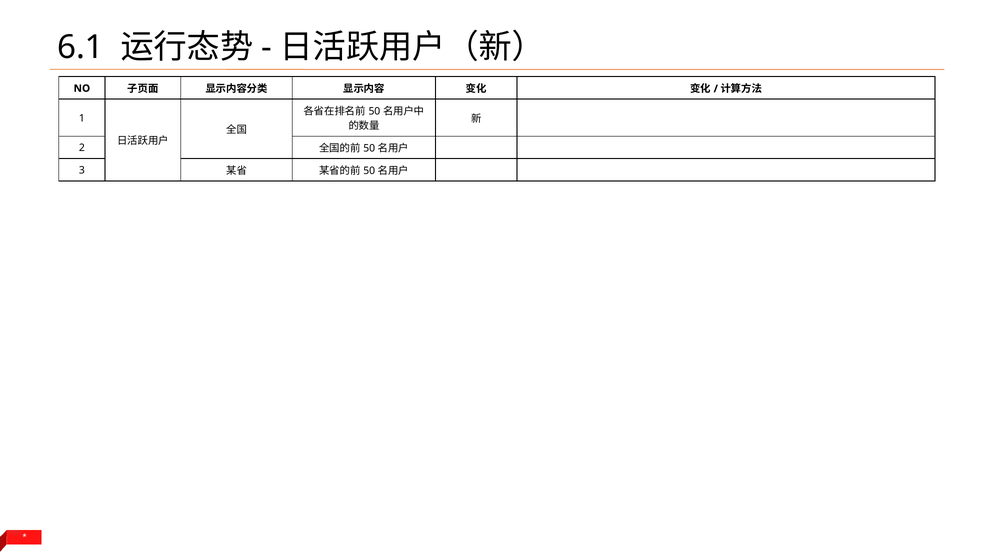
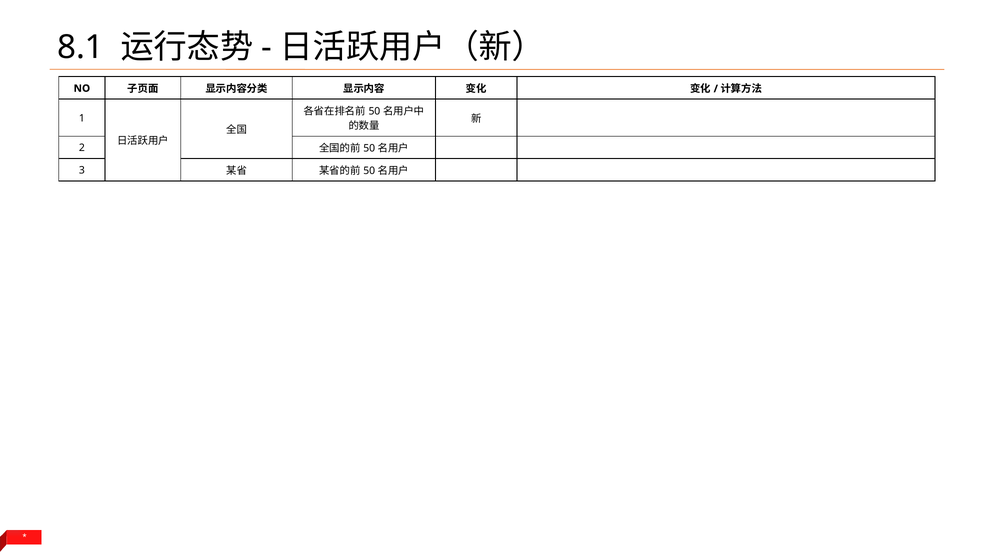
6.1: 6.1 -> 8.1 (81, 48)
